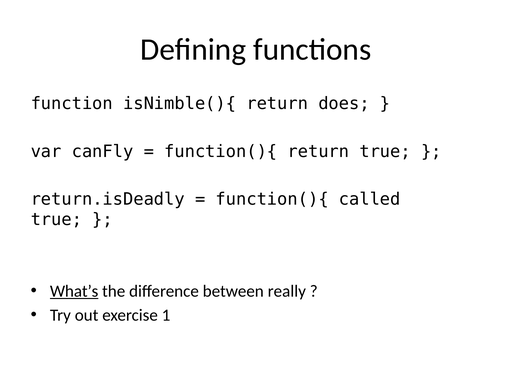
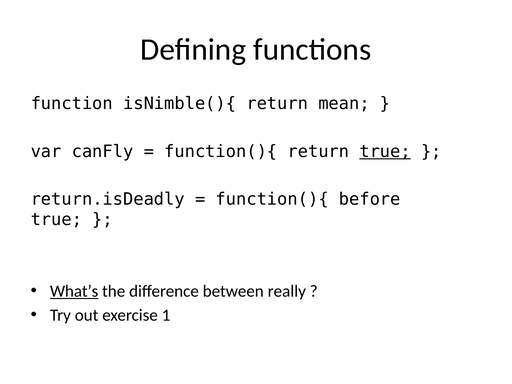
does: does -> mean (344, 104)
true underline: none -> present (385, 151)
called: called -> before (370, 199)
